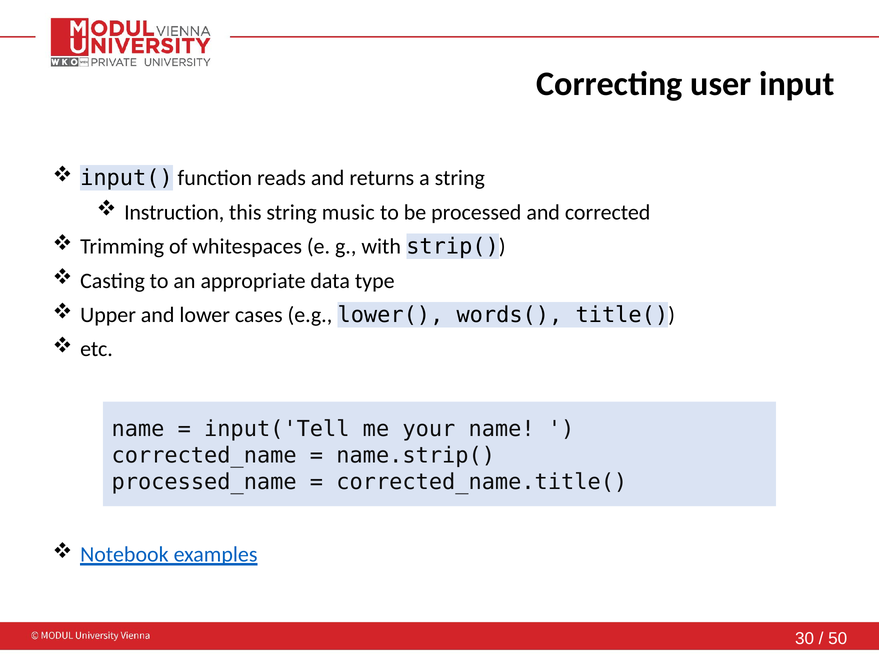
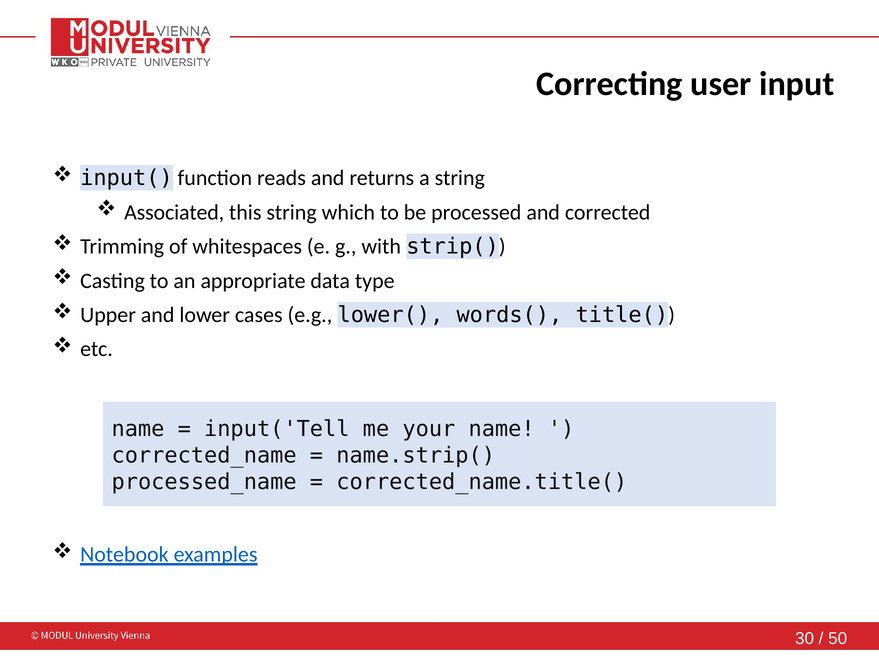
Instruction: Instruction -> Associated (174, 212)
music: music -> which (348, 212)
